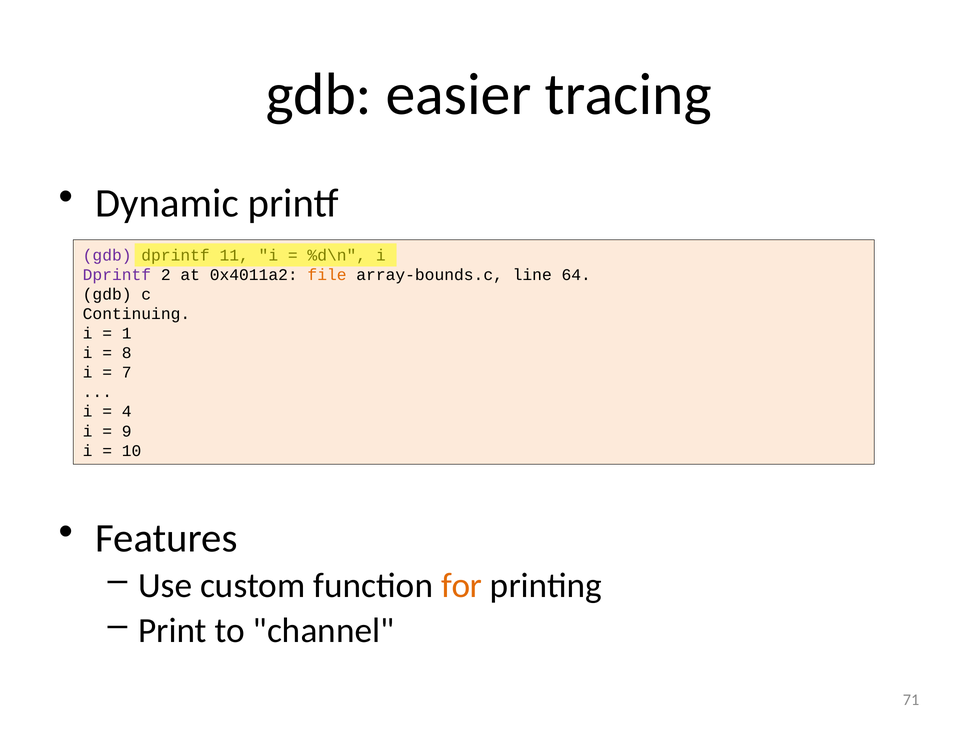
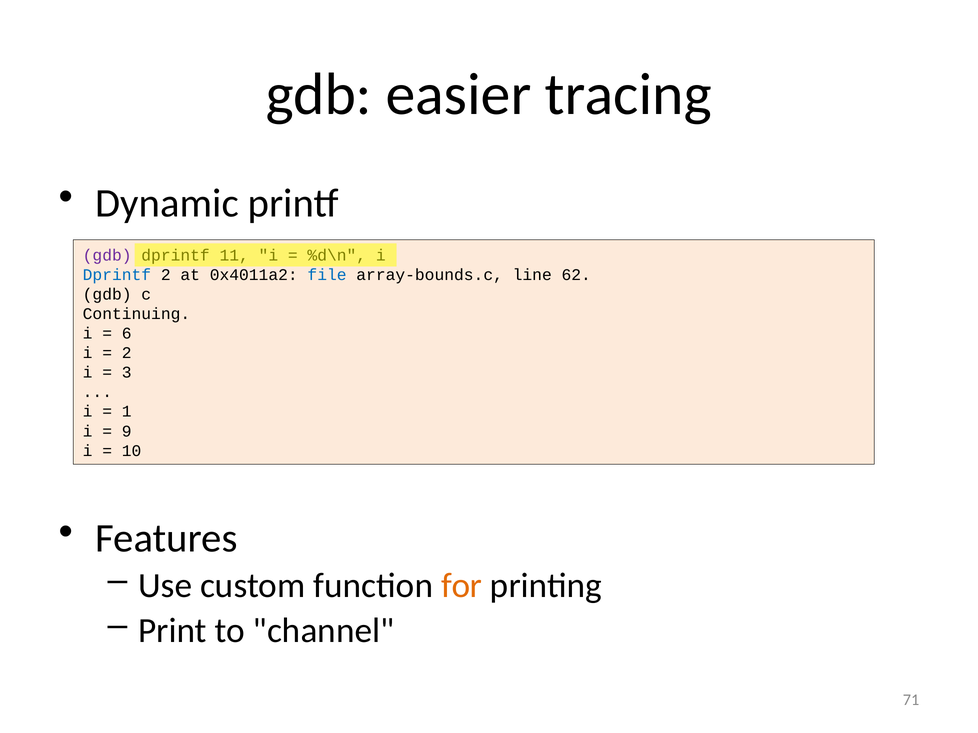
Dprintf colour: purple -> blue (117, 275)
file colour: orange -> blue (327, 275)
64: 64 -> 62 (576, 275)
1: 1 -> 6 (127, 334)
8: 8 -> 2 (127, 353)
7: 7 -> 3 (127, 373)
4: 4 -> 1 (127, 412)
